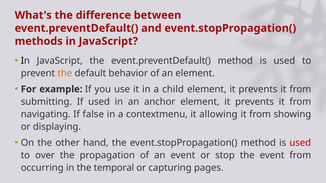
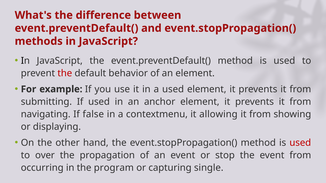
the colour: orange -> red (65, 73)
a child: child -> used (173, 89)
temporal: temporal -> program (114, 168)
pages: pages -> single (209, 168)
